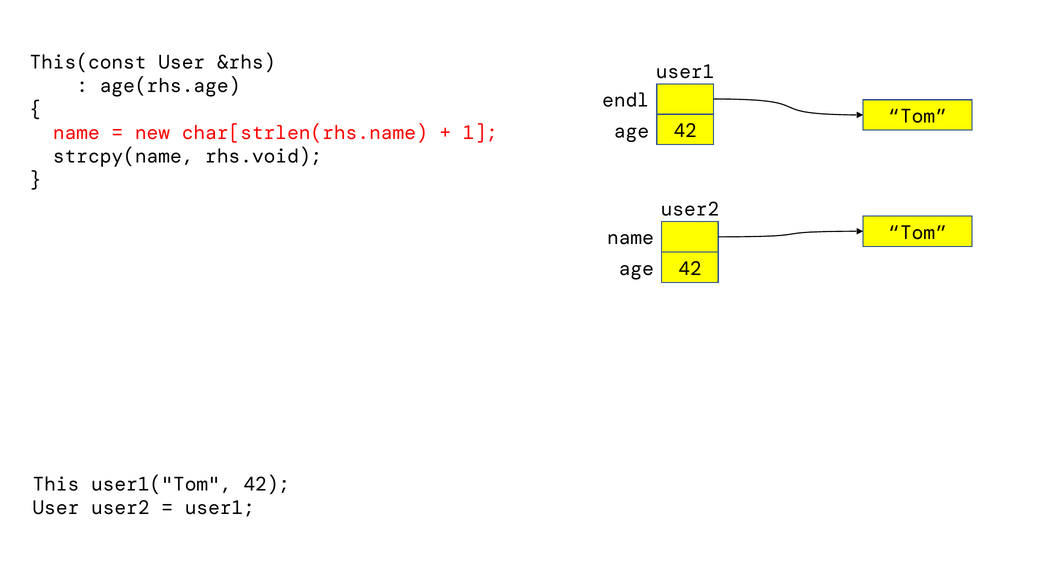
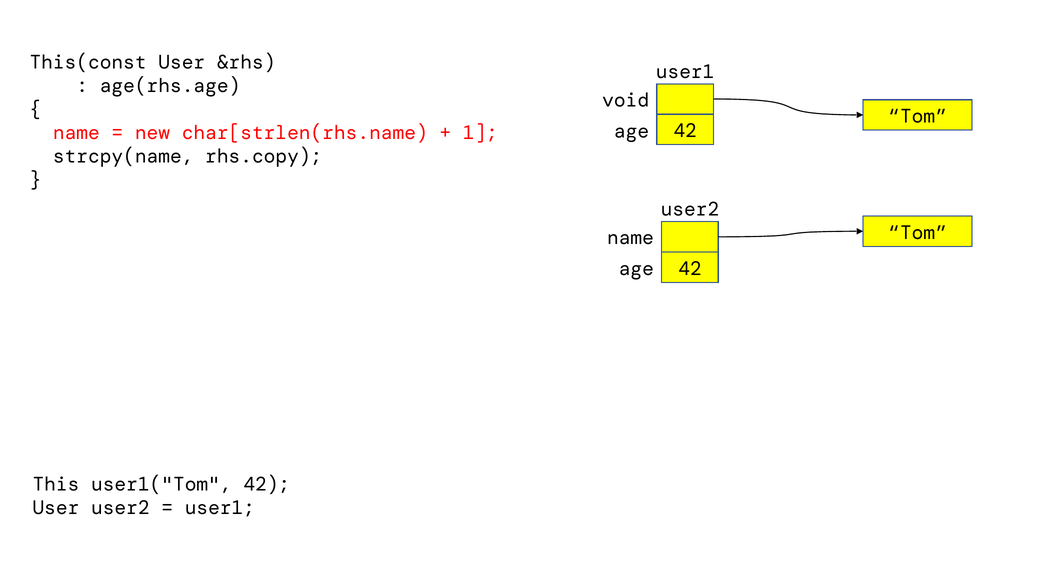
endl: endl -> void (626, 100)
rhs.void: rhs.void -> rhs.copy (264, 156)
